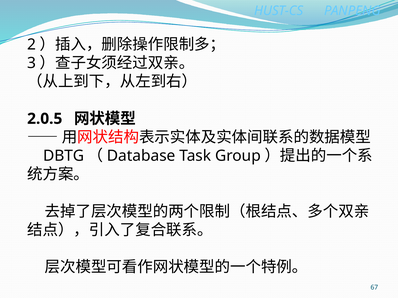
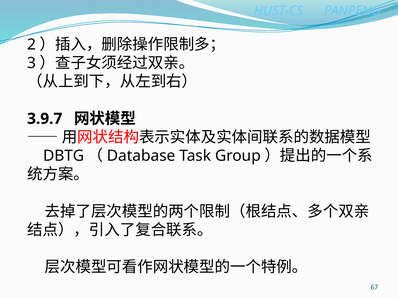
2.0.5: 2.0.5 -> 3.9.7 (45, 119)
